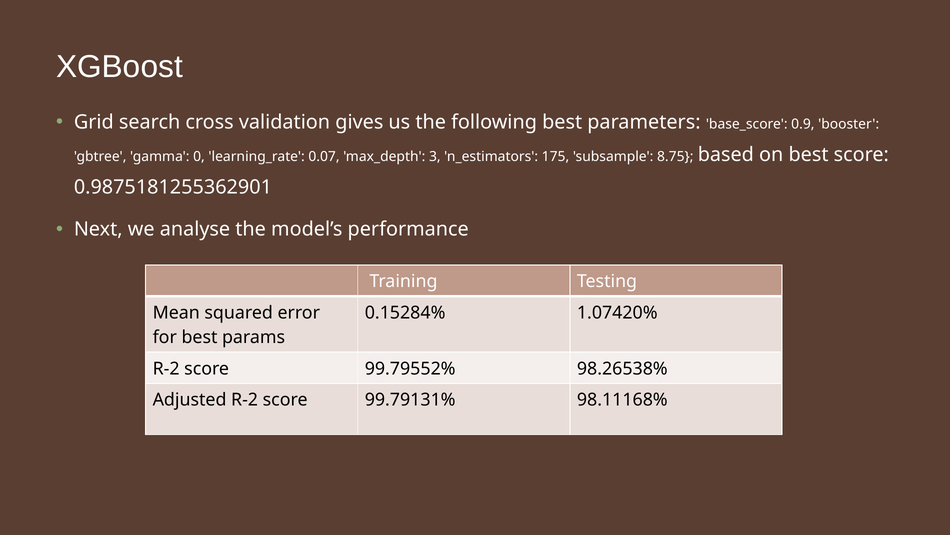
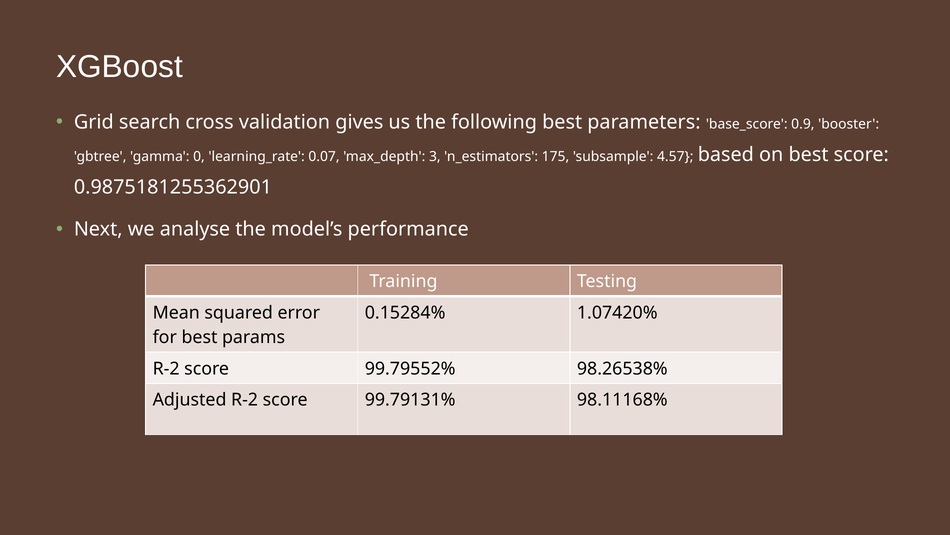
8.75: 8.75 -> 4.57 (675, 156)
